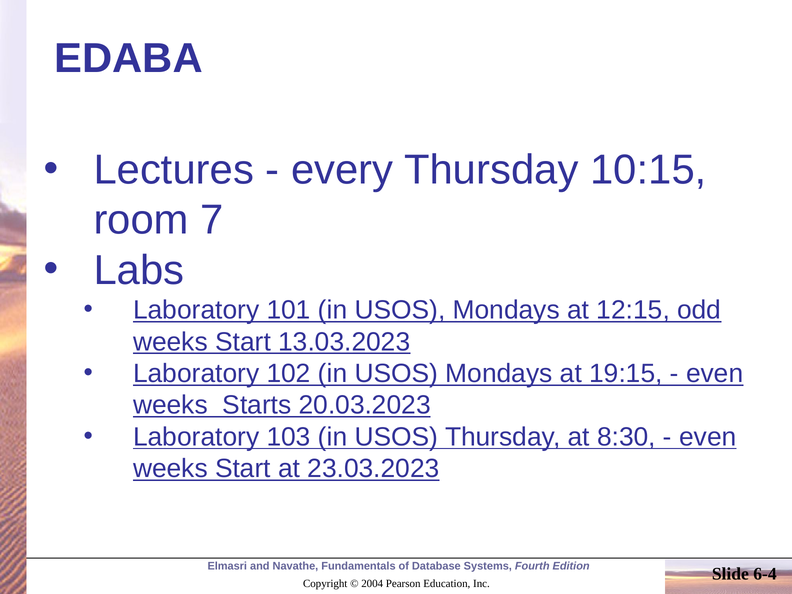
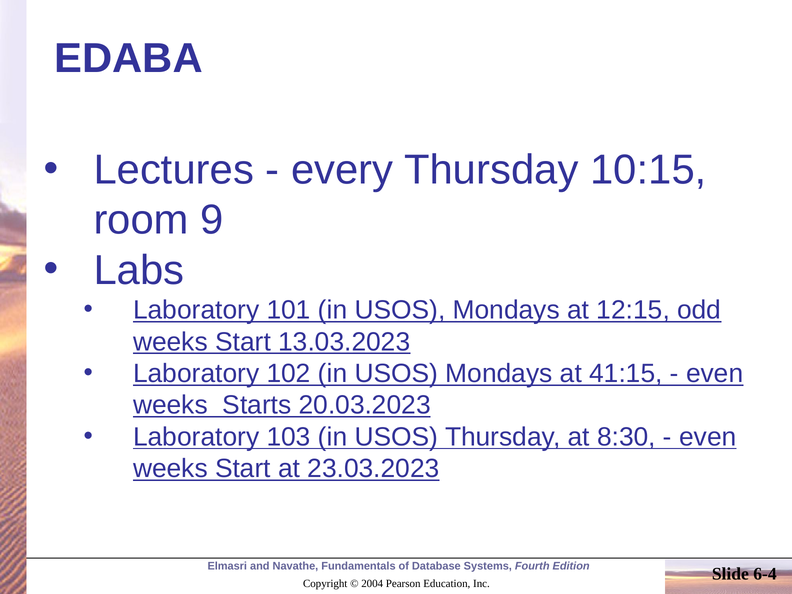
7: 7 -> 9 (212, 220)
19:15: 19:15 -> 41:15 (626, 374)
